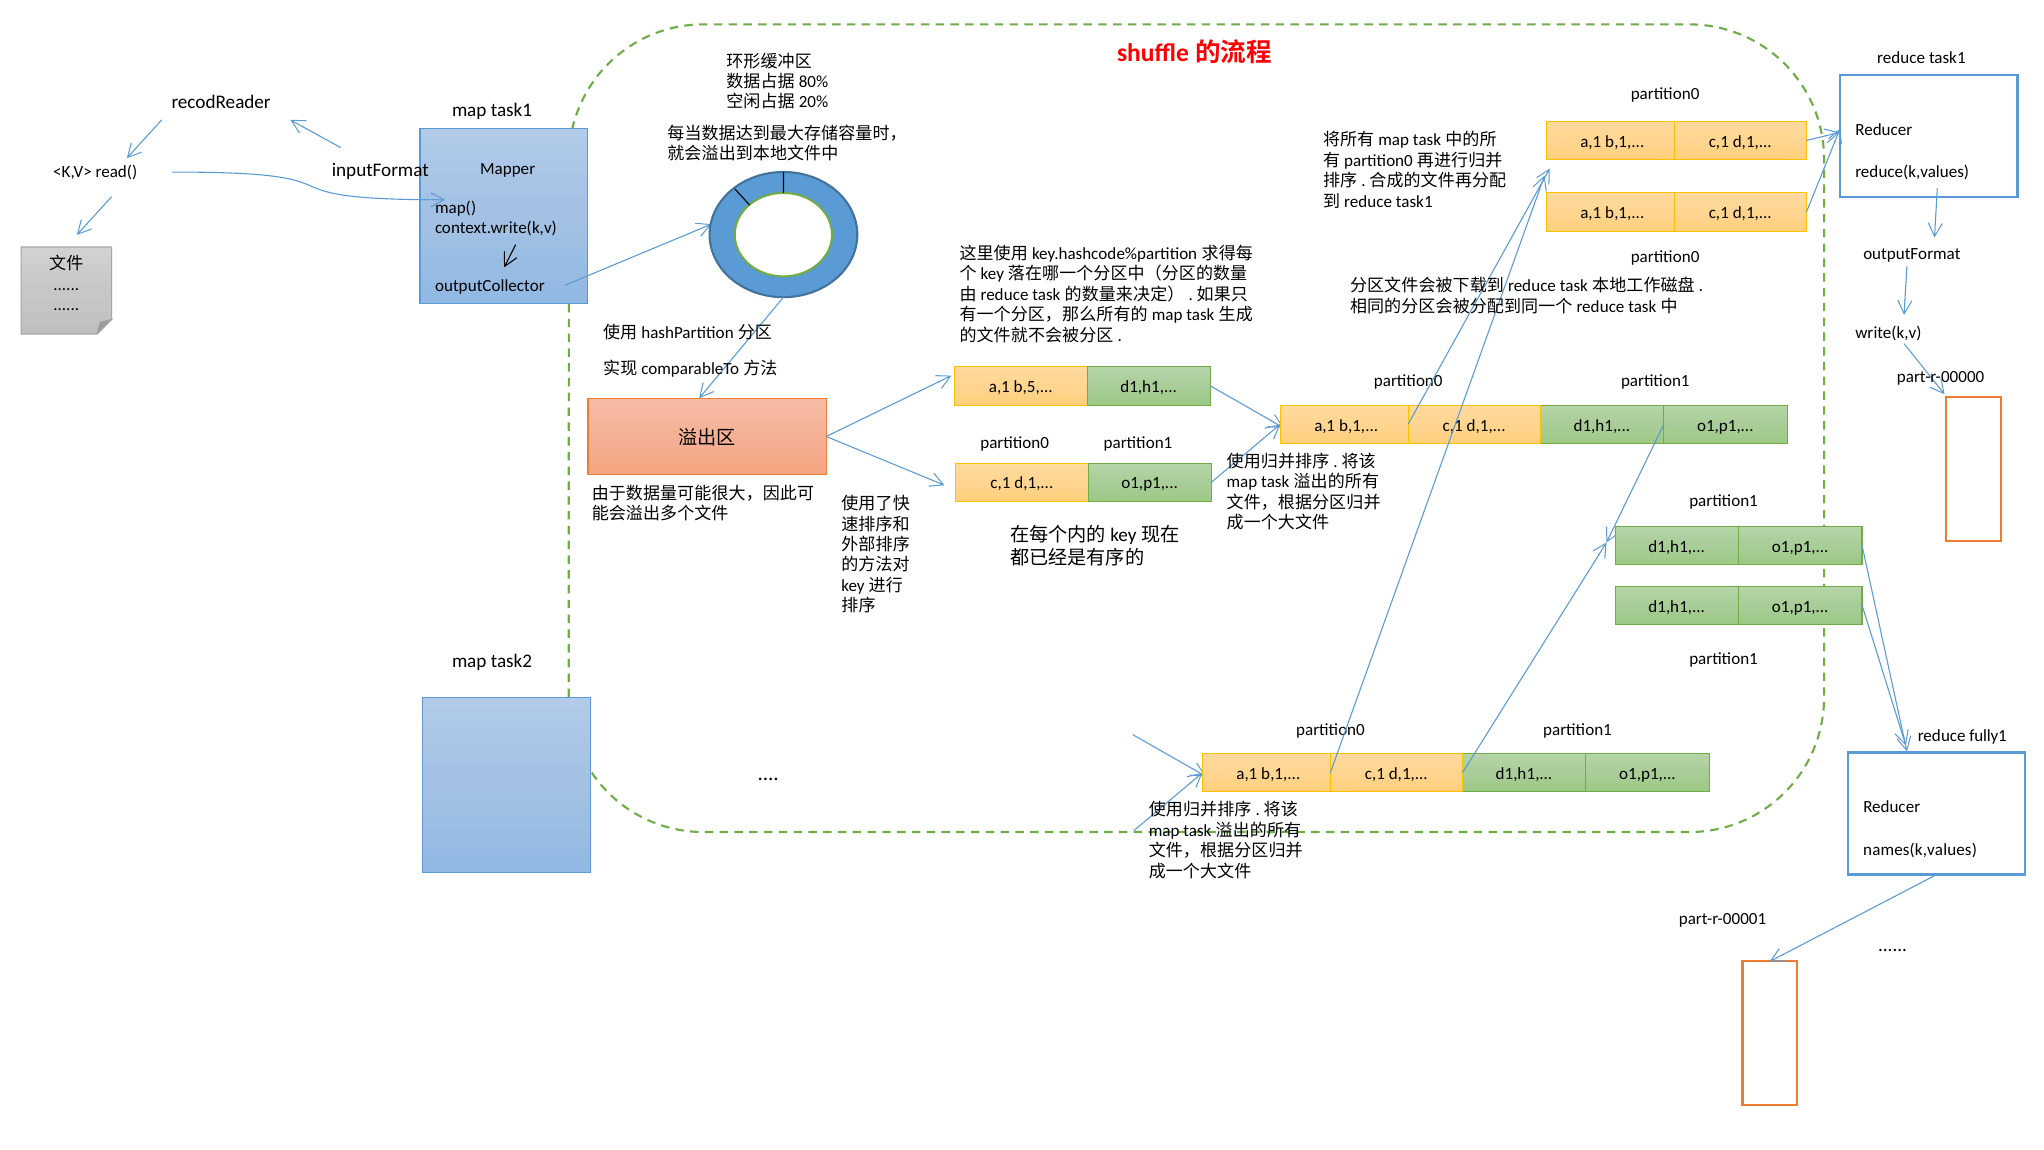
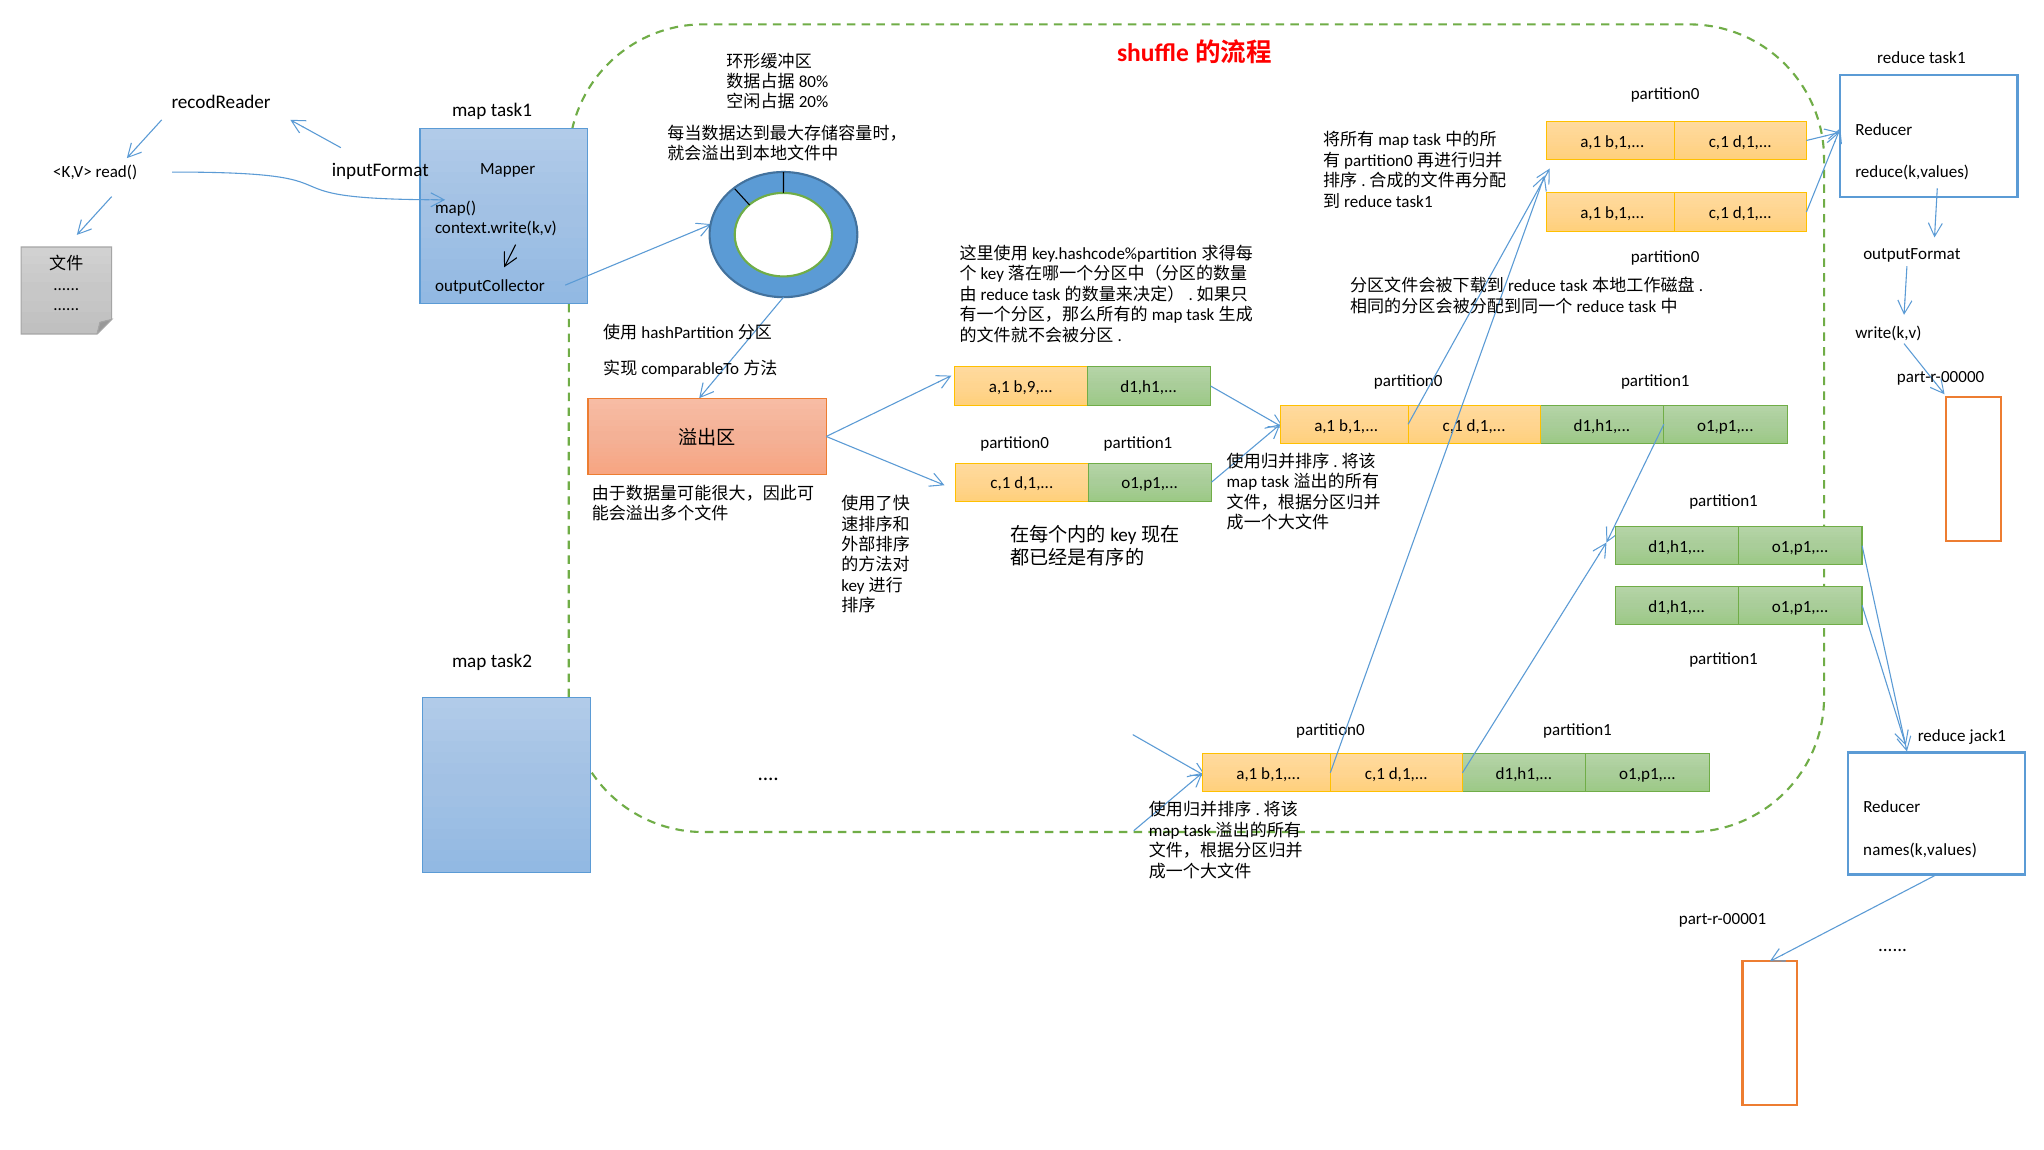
b,5: b,5 -> b,9 (1033, 387)
fully1: fully1 -> jack1 (1988, 735)
